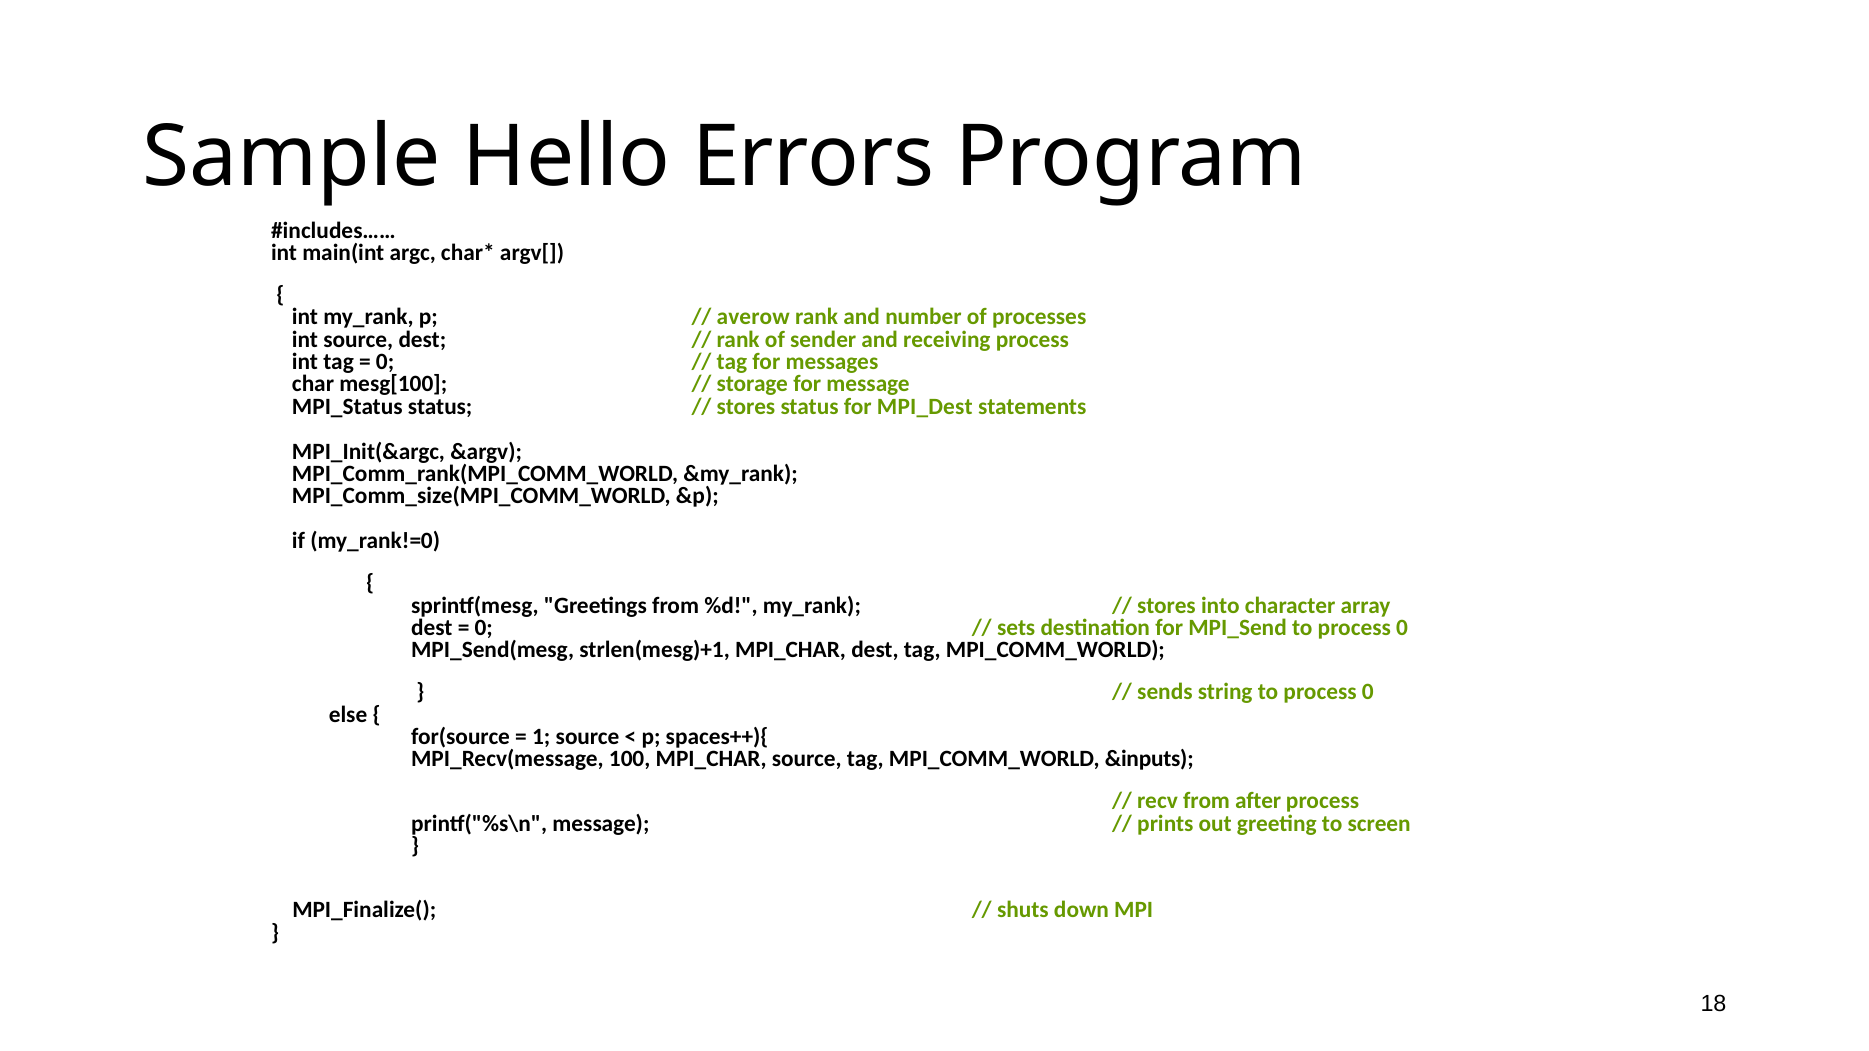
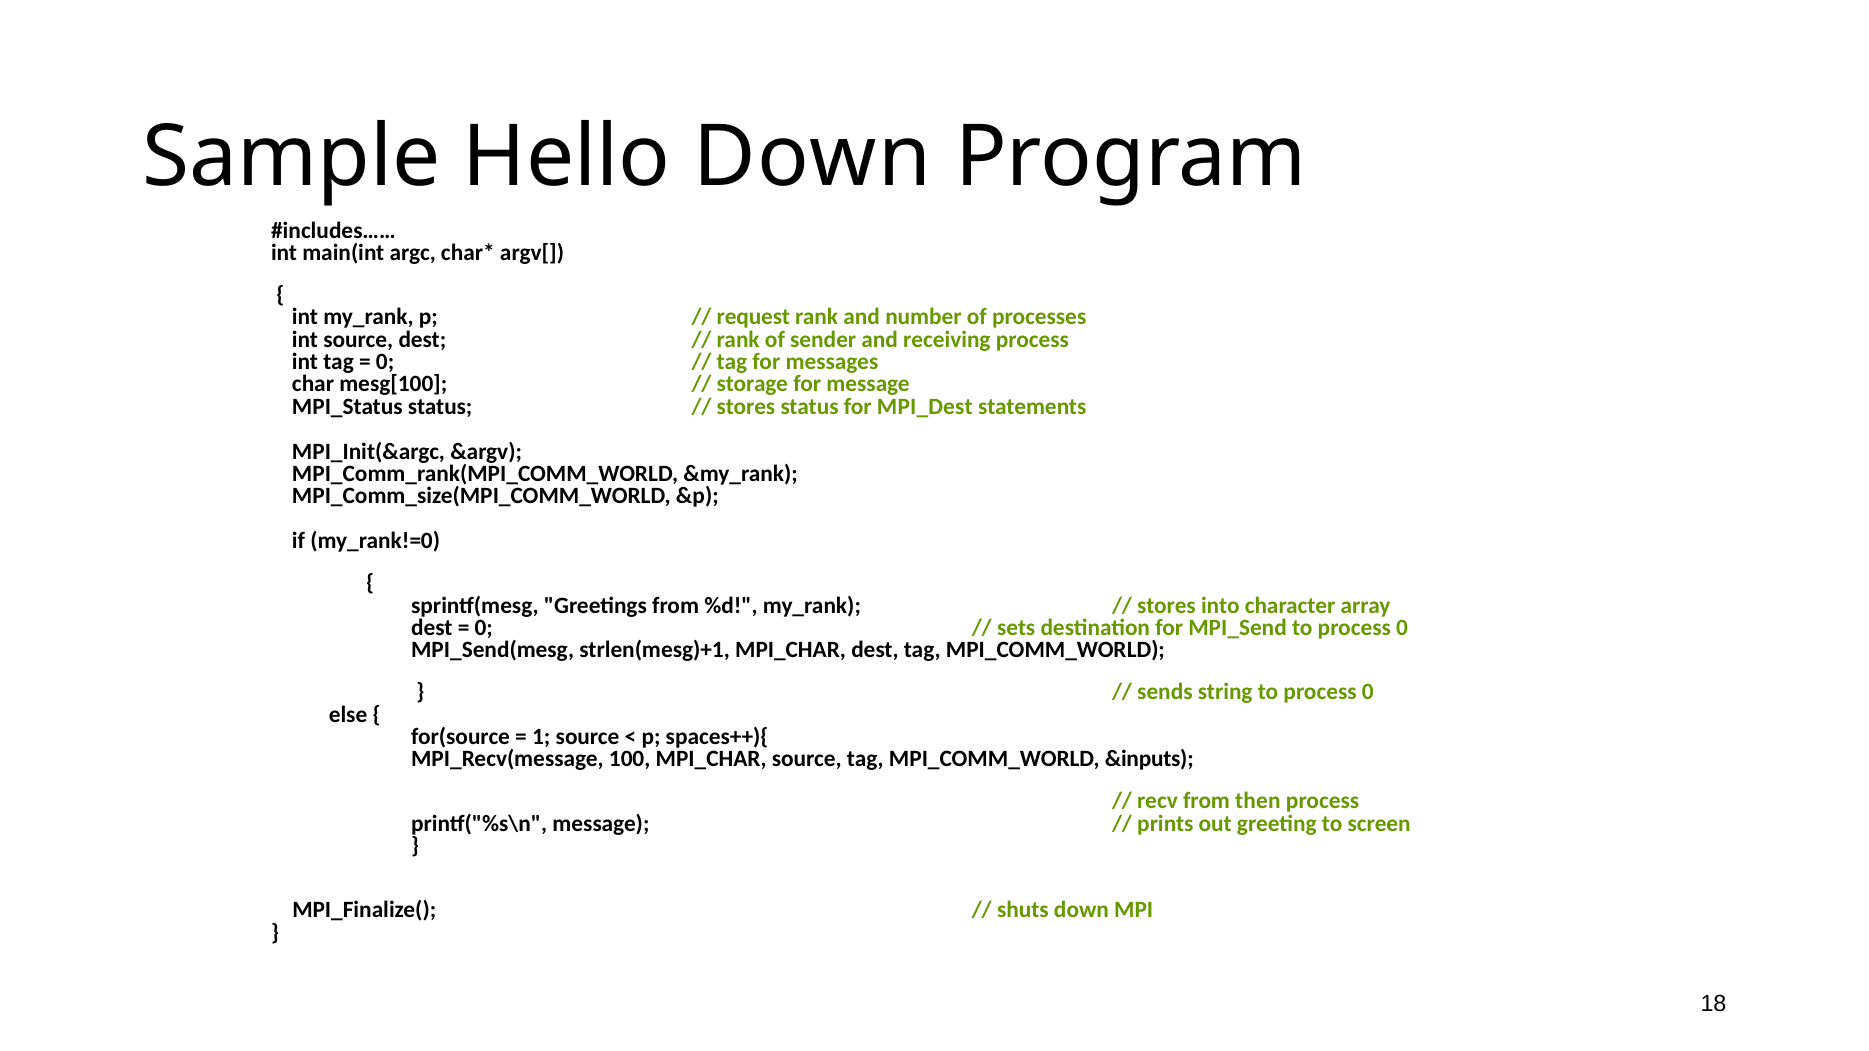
Hello Errors: Errors -> Down (812, 157)
averow: averow -> request (753, 317)
after: after -> then (1258, 801)
